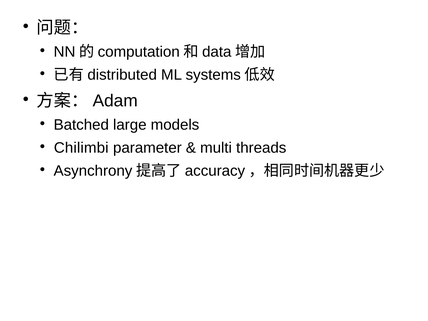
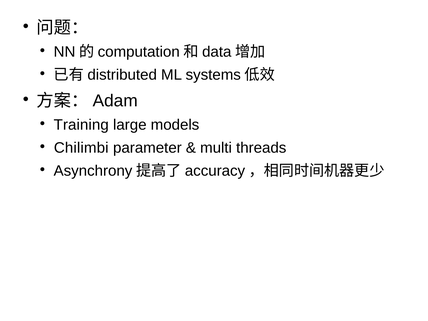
Batched: Batched -> Training (81, 125)
